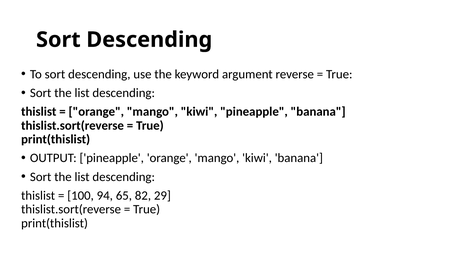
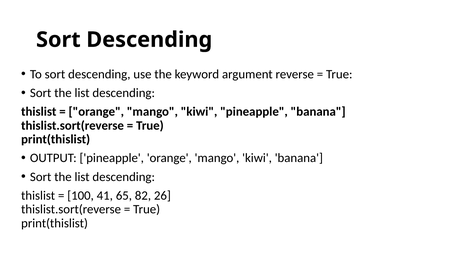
94: 94 -> 41 (105, 196)
29: 29 -> 26 (162, 196)
